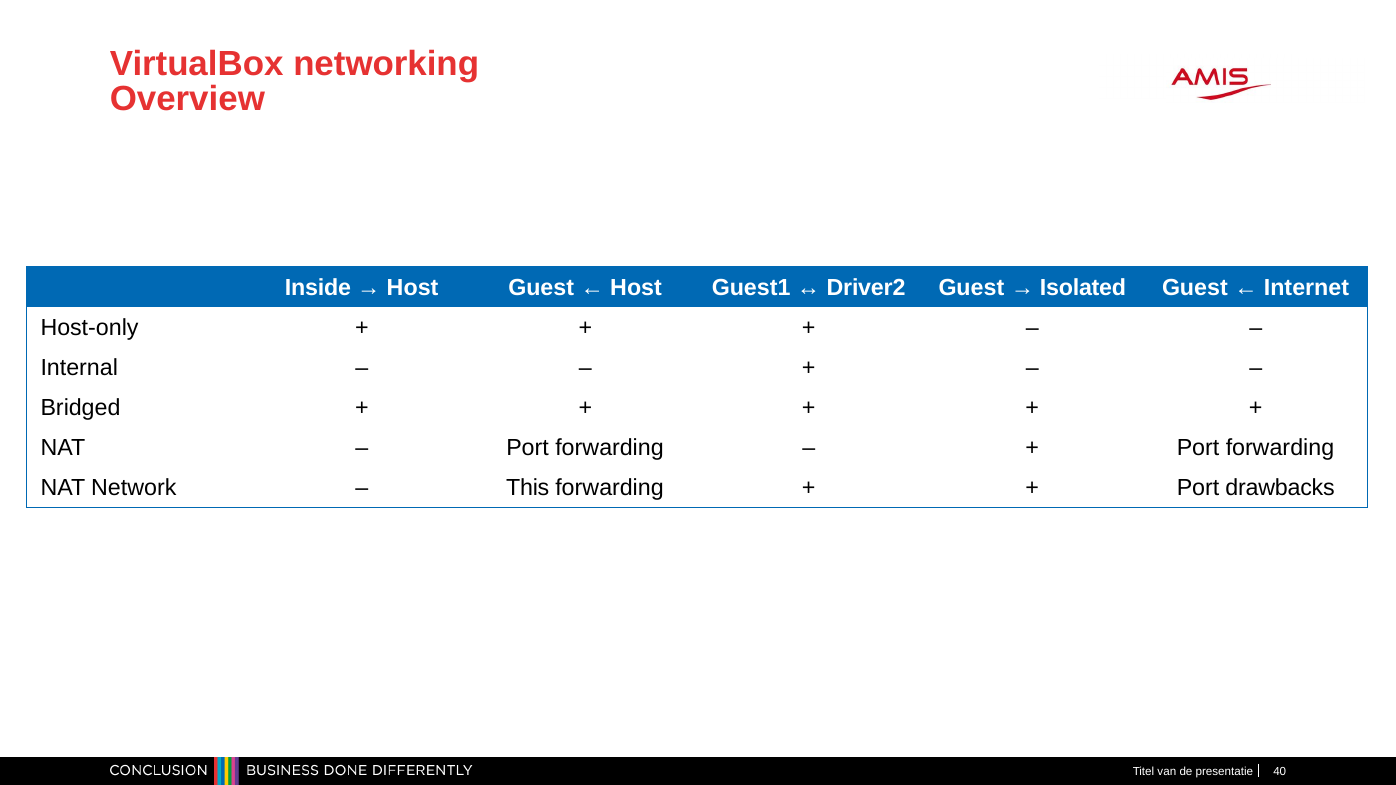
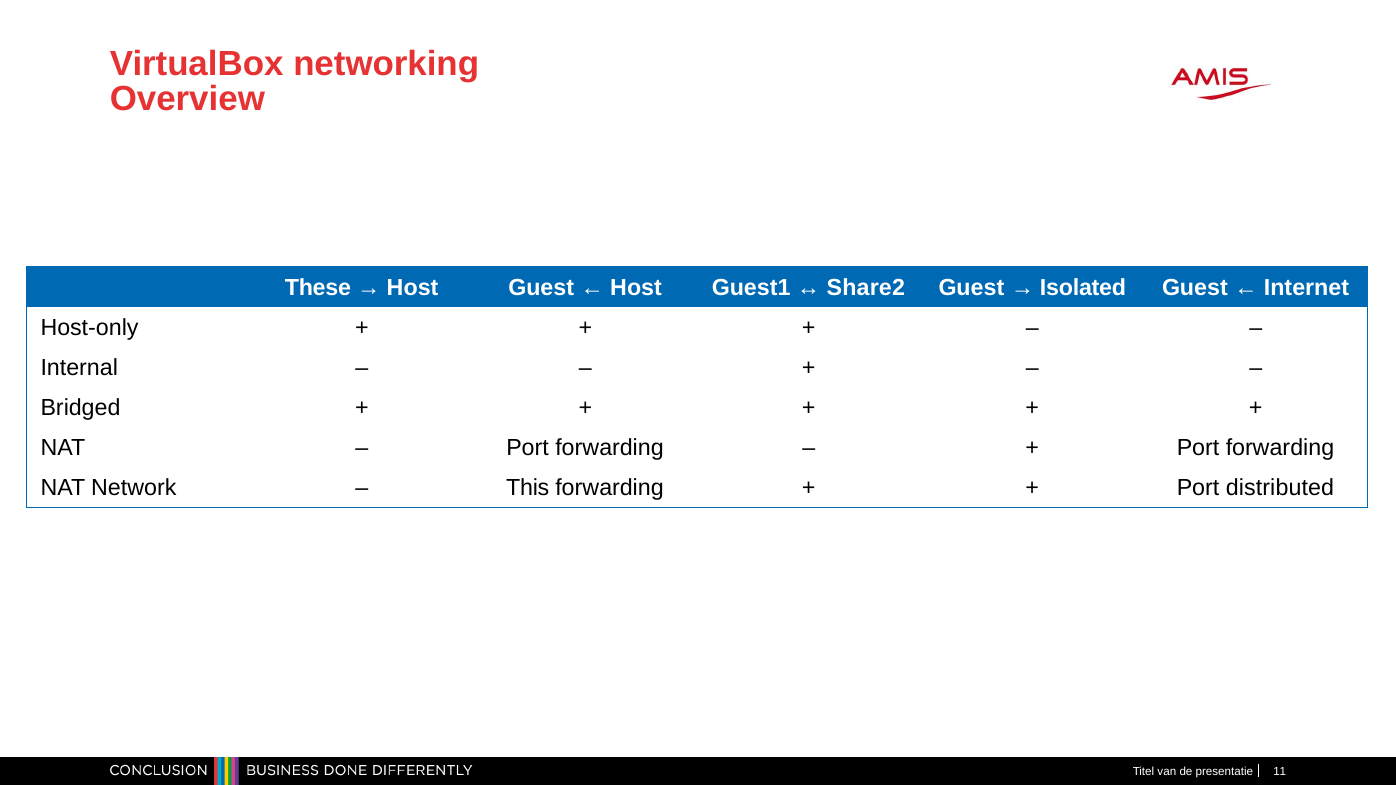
Inside: Inside -> These (318, 287)
Driver2: Driver2 -> Share2 (866, 287)
drawbacks: drawbacks -> distributed (1280, 488)
40: 40 -> 11 (1280, 772)
